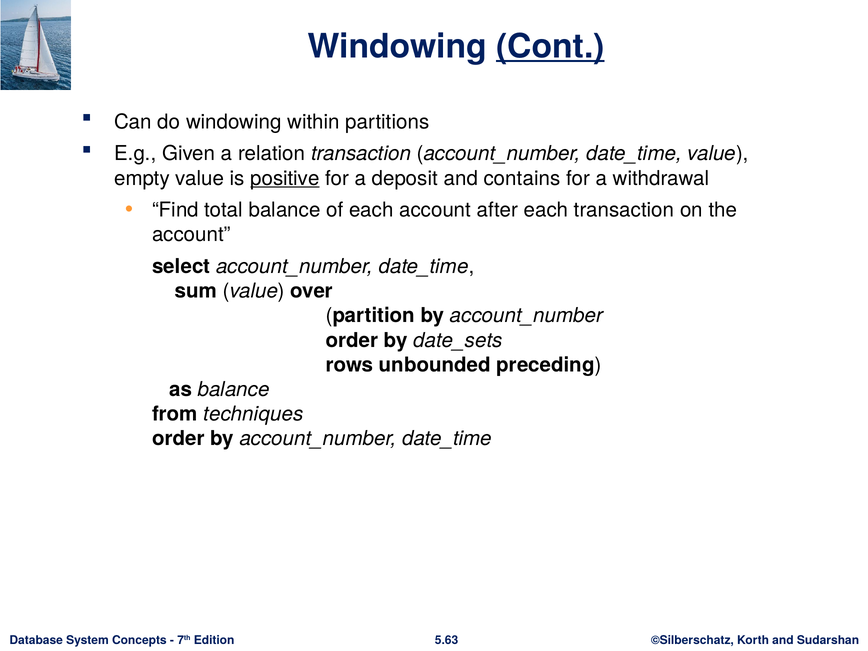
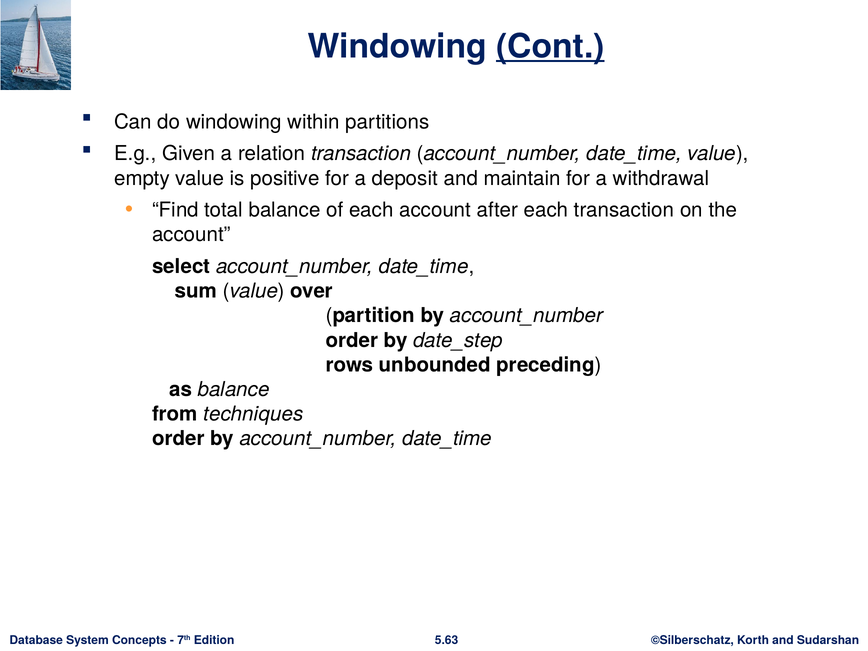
positive underline: present -> none (285, 178)
contains: contains -> maintain (522, 178)
date_sets: date_sets -> date_step (458, 340)
